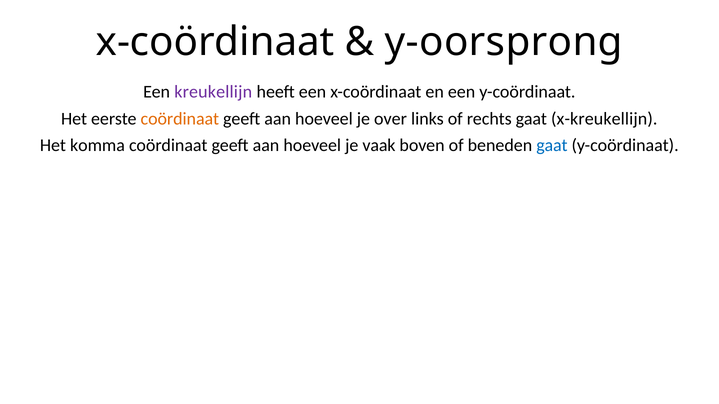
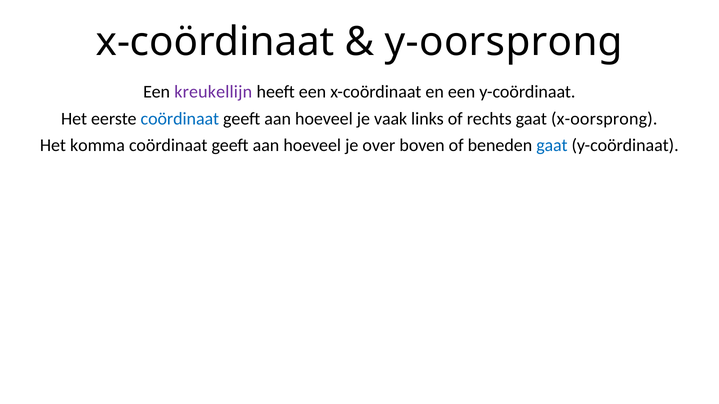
coördinaat colour: orange -> blue (180, 119)
over: over -> vaak (391, 119)
x-kreukellijn: x-kreukellijn -> x-oorsprong (604, 119)
vaak: vaak -> over (379, 146)
